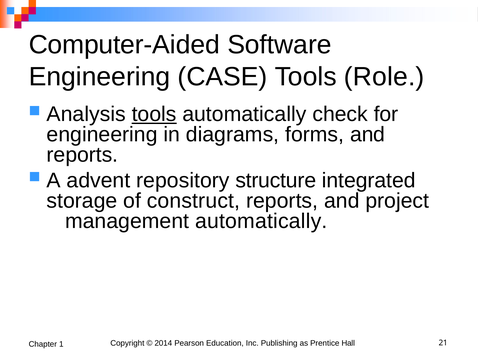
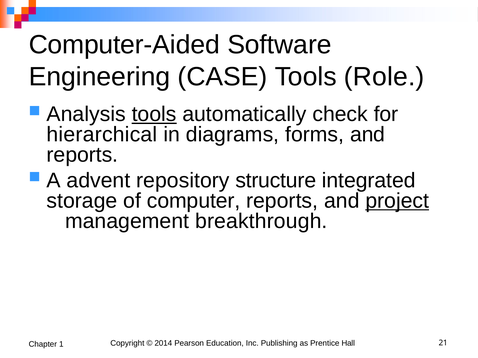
engineering: engineering -> hierarchical (102, 135)
construct: construct -> computer (194, 201)
project underline: none -> present (397, 201)
management automatically: automatically -> breakthrough (261, 221)
